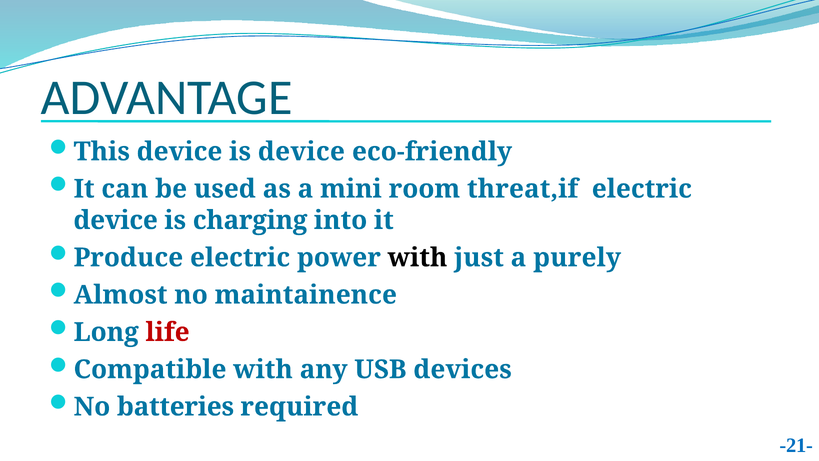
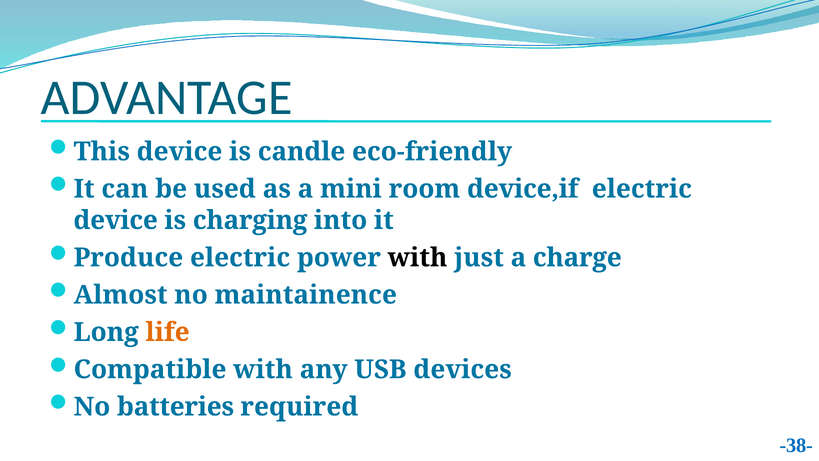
is device: device -> candle (302, 152)
threat,if: threat,if -> device,if (523, 189)
purely: purely -> charge (577, 257)
life colour: red -> orange (168, 332)
-21-: -21- -> -38- (796, 445)
